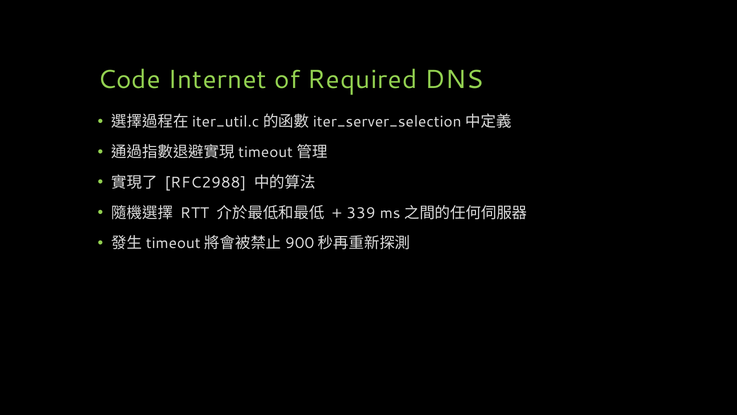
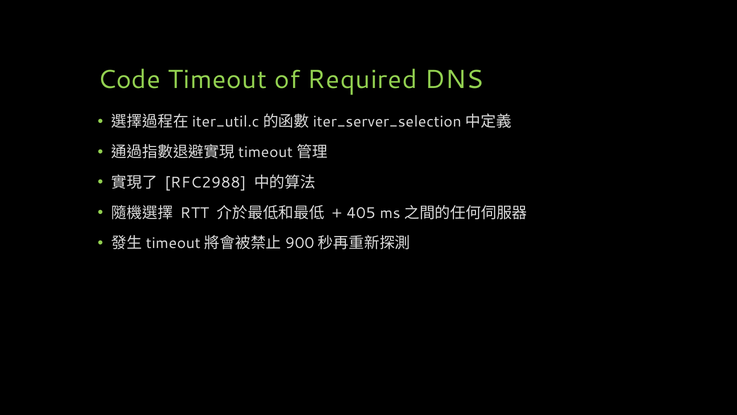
Internet: Internet -> Timeout (217, 80)
339: 339 -> 405 (361, 213)
